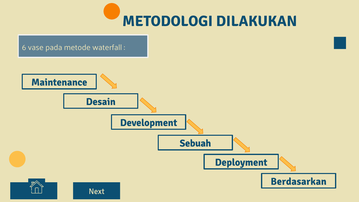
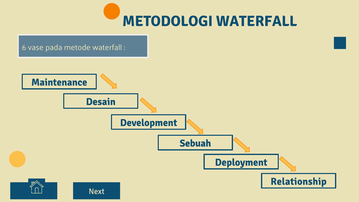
METODOLOGI DILAKUKAN: DILAKUKAN -> WATERFALL (257, 21)
Berdasarkan: Berdasarkan -> Relationship (299, 181)
